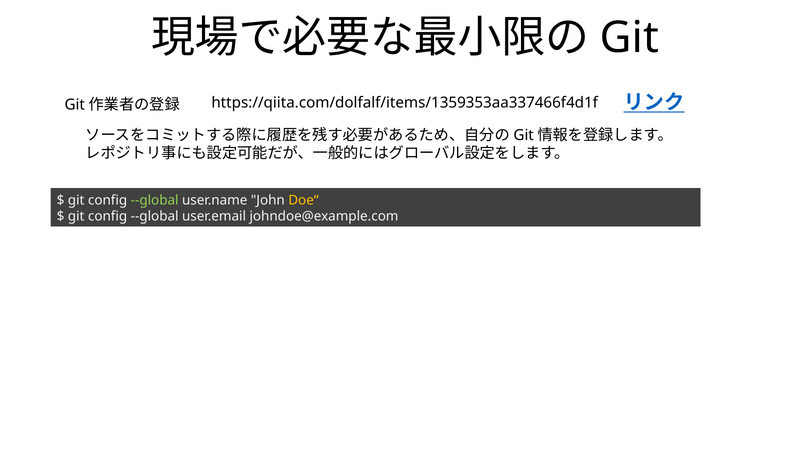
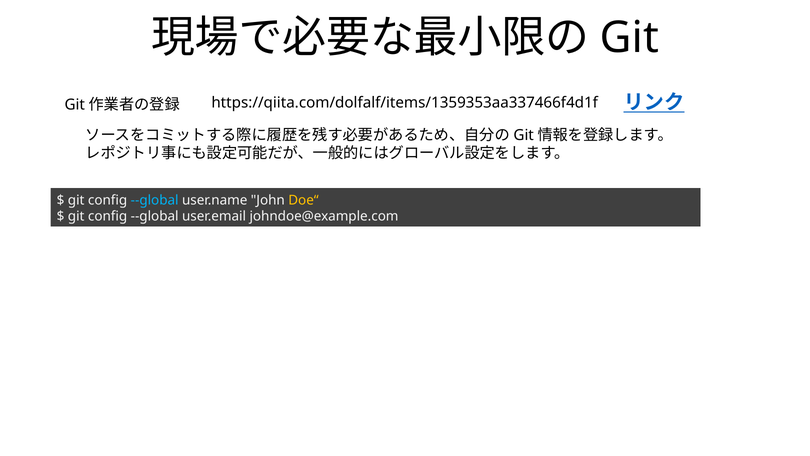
--global colour: light green -> light blue (155, 200)
